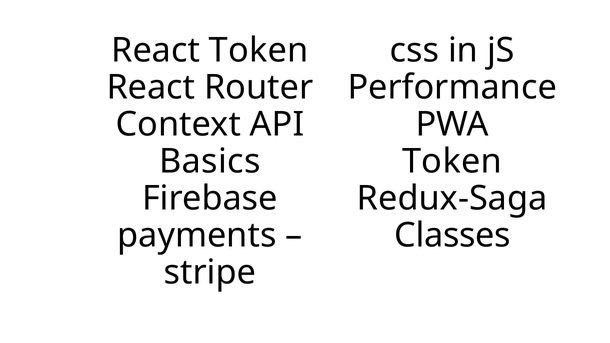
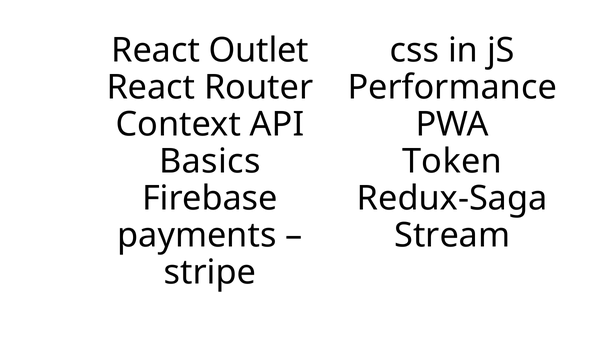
React Token: Token -> Outlet (259, 50)
Classes: Classes -> Stream (452, 236)
